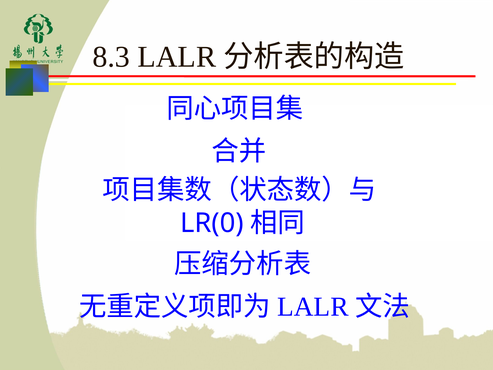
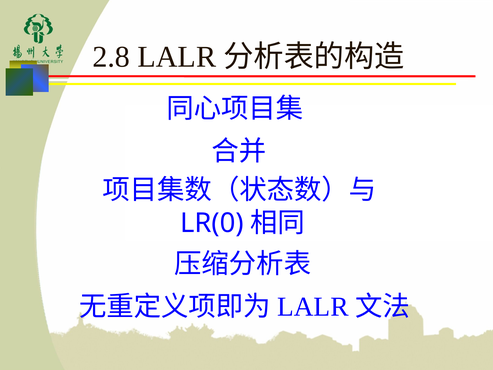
8.3: 8.3 -> 2.8 (111, 57)
